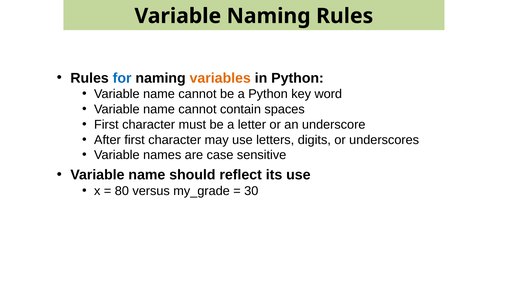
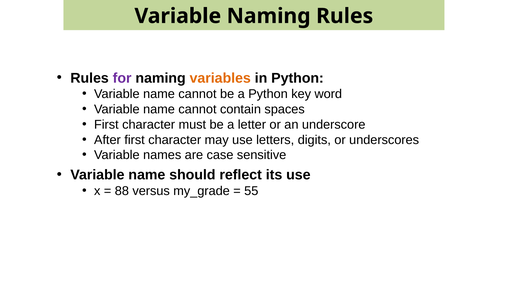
for colour: blue -> purple (122, 78)
80: 80 -> 88 (122, 191)
30: 30 -> 55 (251, 191)
